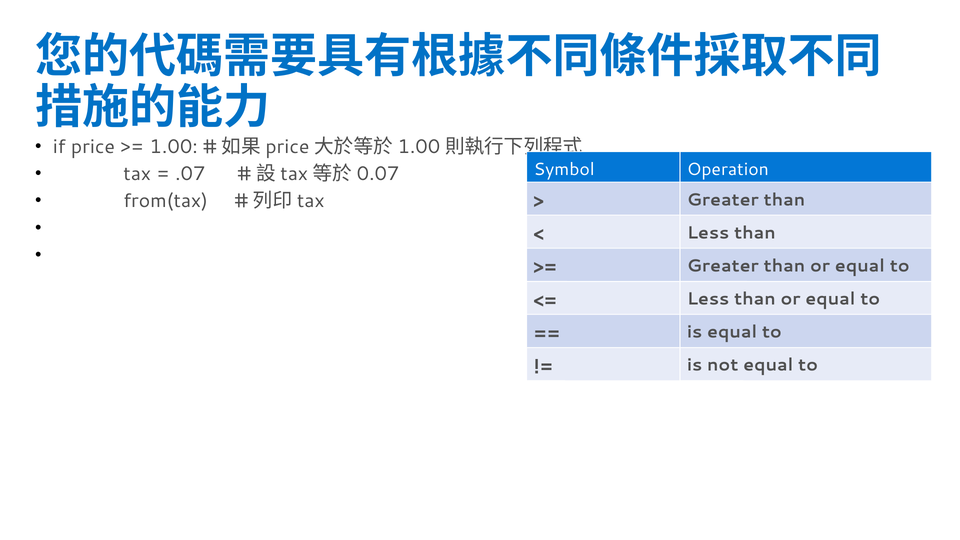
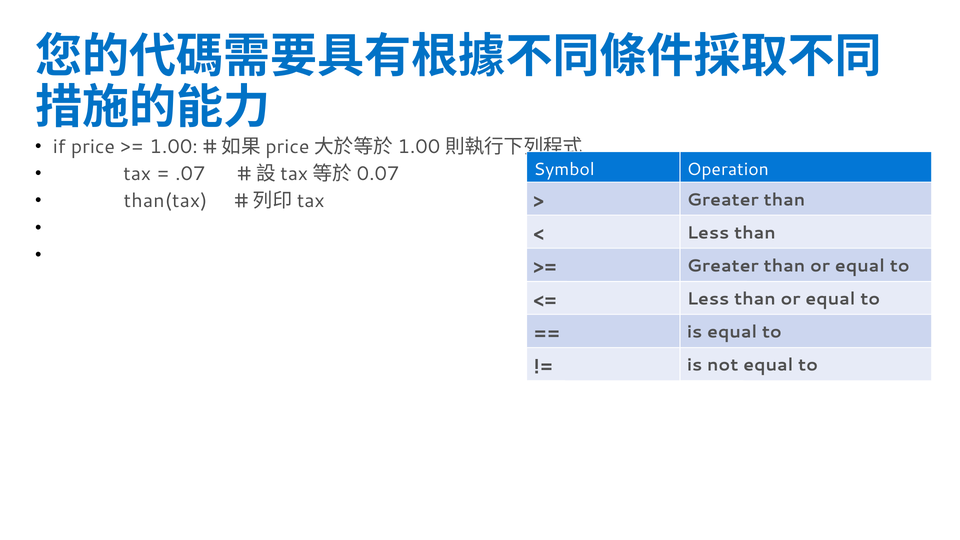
from(tax: from(tax -> than(tax (166, 201)
